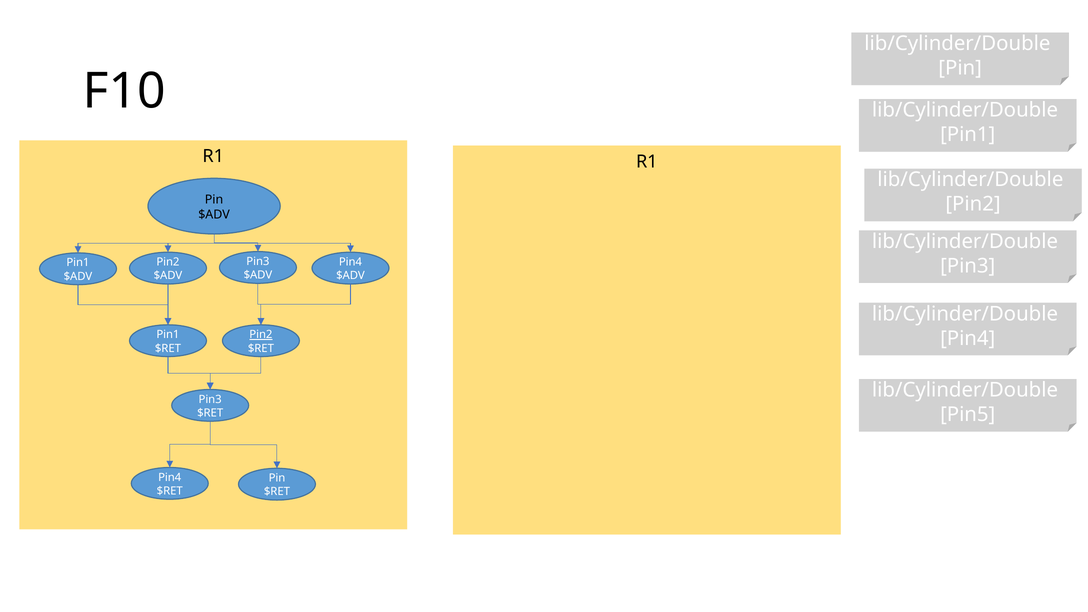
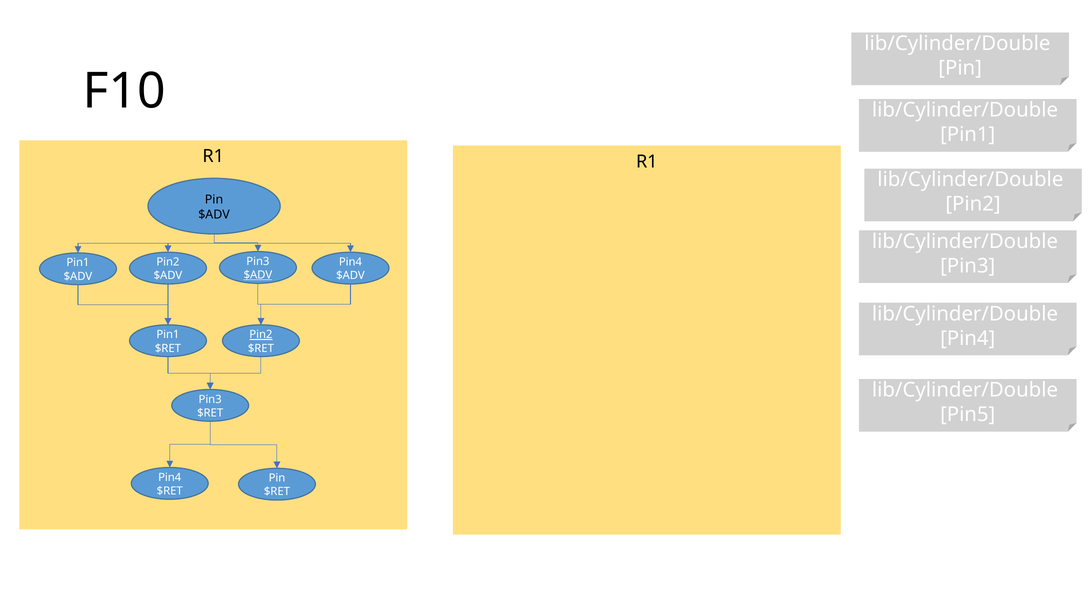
$ADV underline: none -> present (258, 275)
